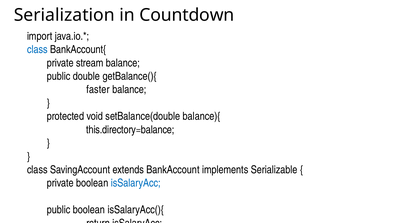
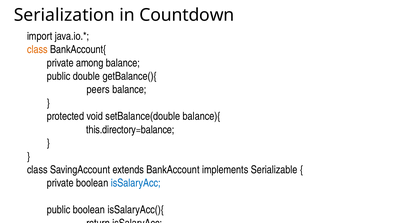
class colour: blue -> orange (37, 49)
stream: stream -> among (90, 63)
faster: faster -> peers (98, 89)
